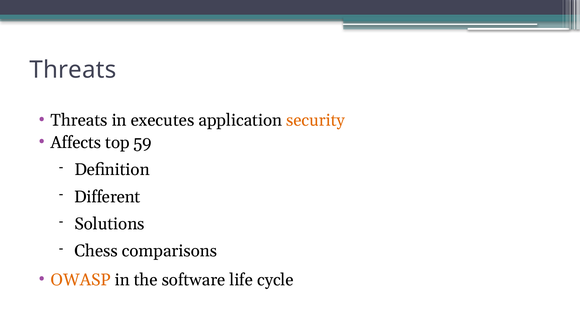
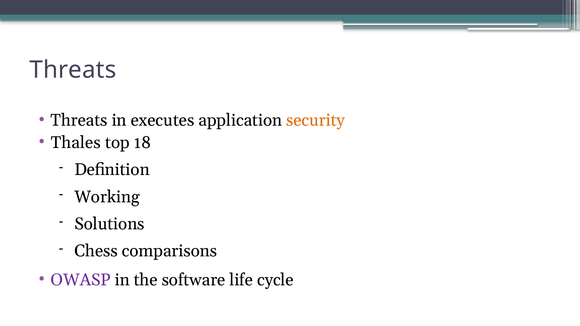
Affects: Affects -> Thales (76, 143)
59: 59 -> 18 (143, 143)
Different: Different -> Working (107, 197)
OWASP colour: orange -> purple (81, 280)
